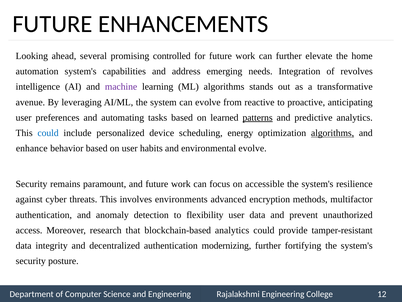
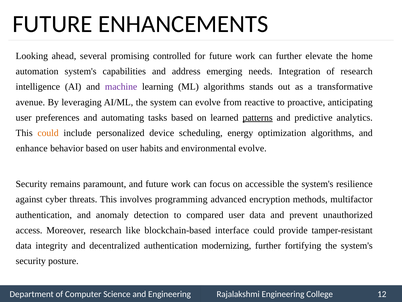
of revolves: revolves -> research (357, 71)
could colour: blue -> orange (48, 133)
algorithms underline: present -> none (333, 133)
environments: environments -> programming (181, 199)
flexibility: flexibility -> compared (205, 215)
that: that -> like (133, 230)
blockchain-based analytics: analytics -> interface (232, 230)
